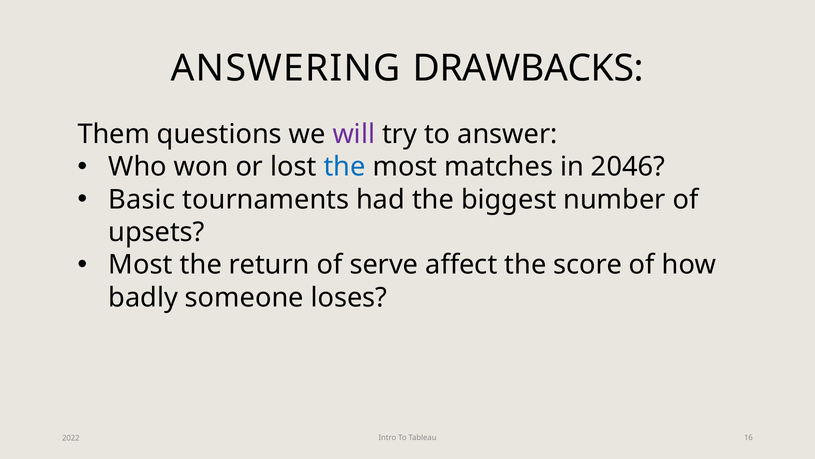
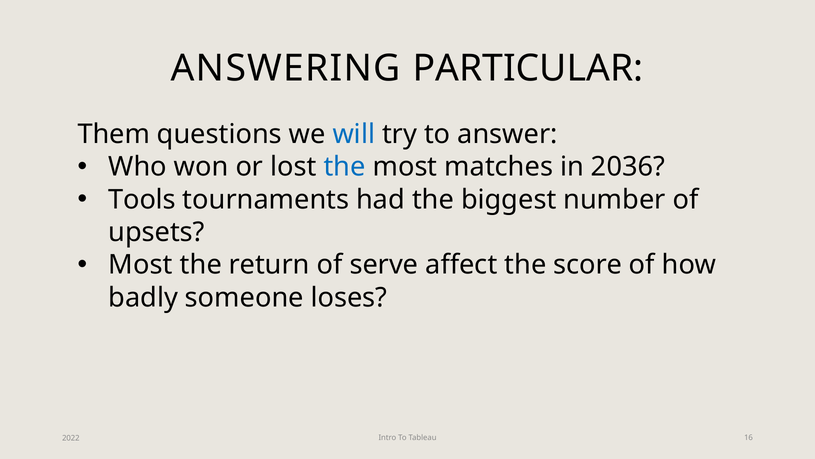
DRAWBACKS: DRAWBACKS -> PARTICULAR (528, 68)
will colour: purple -> blue (354, 134)
2046: 2046 -> 2036 (628, 167)
Basic: Basic -> Tools (142, 199)
